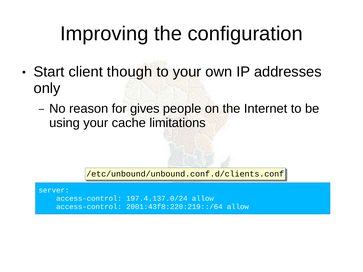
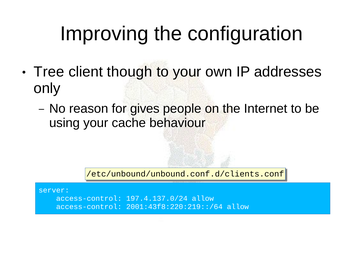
Start: Start -> Tree (49, 72)
limitations: limitations -> behaviour (177, 123)
